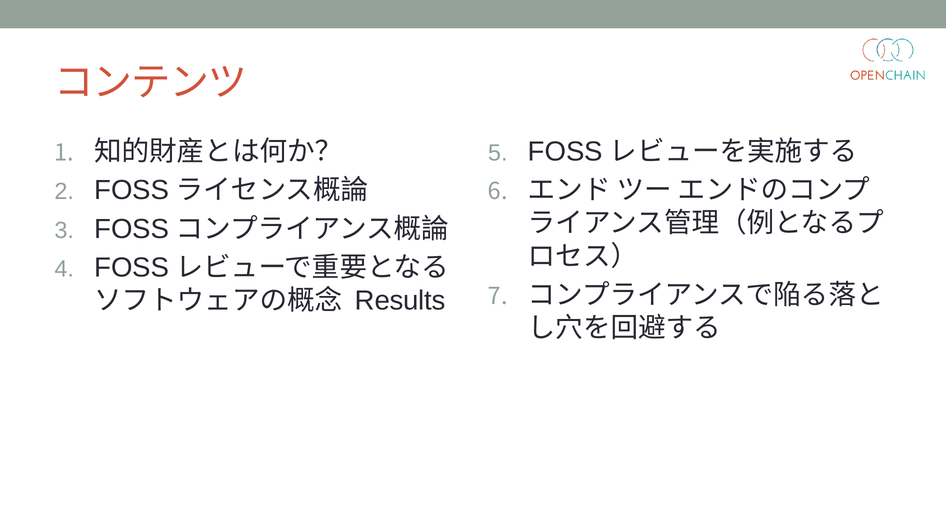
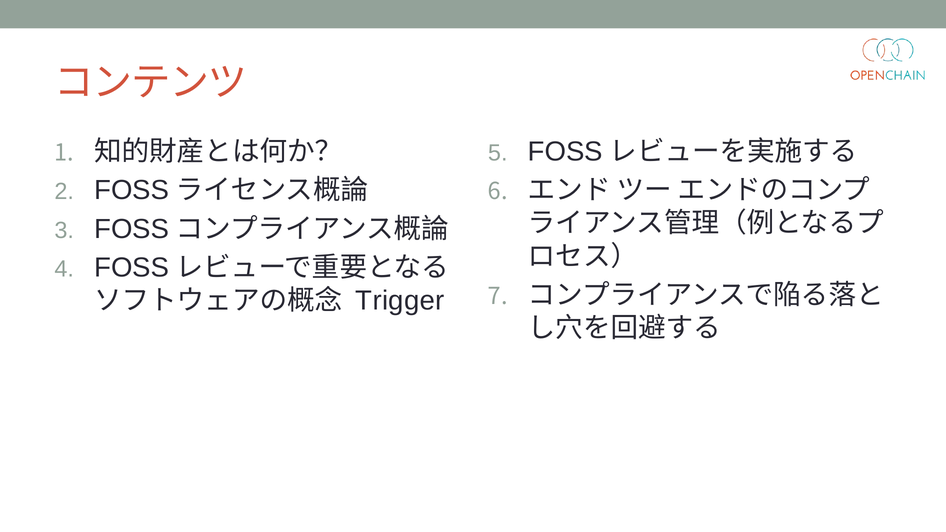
Results: Results -> Trigger (400, 301)
